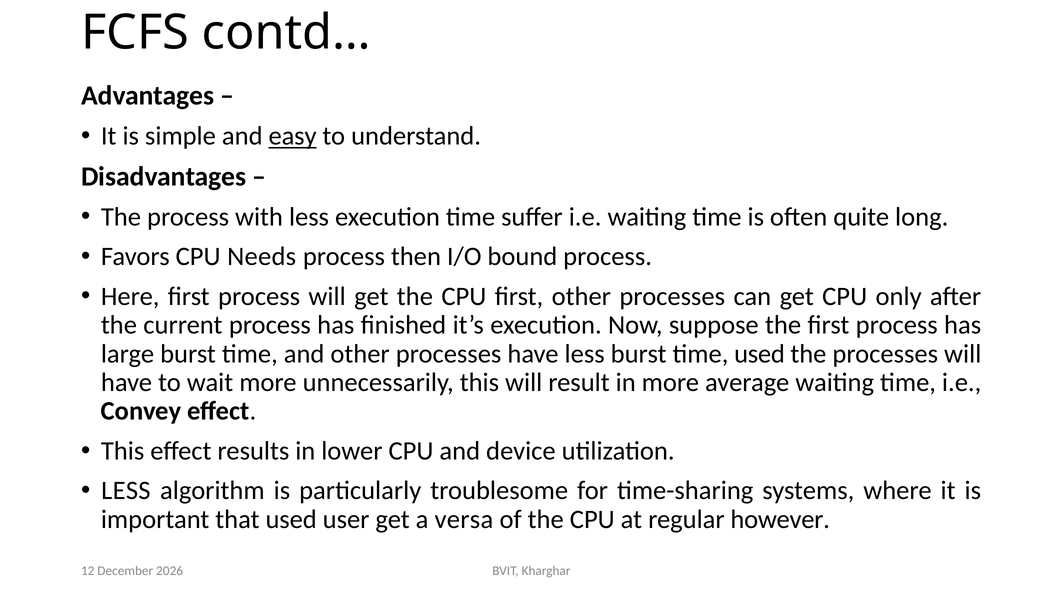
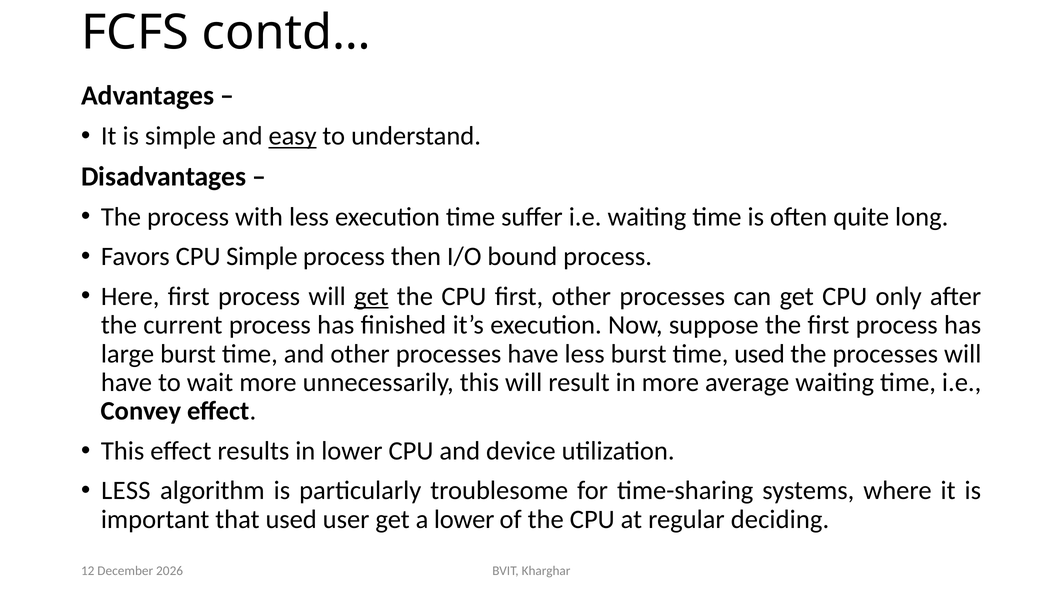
CPU Needs: Needs -> Simple (262, 257)
get underline: none -> present (371, 296)
a versa: versa -> lower (464, 519)
however: however -> deciding (780, 519)
